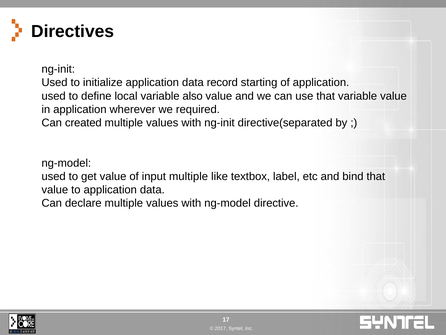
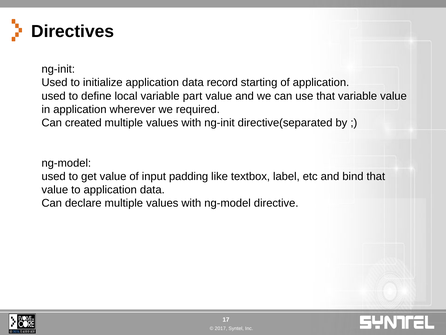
also: also -> part (193, 96)
input multiple: multiple -> padding (189, 176)
